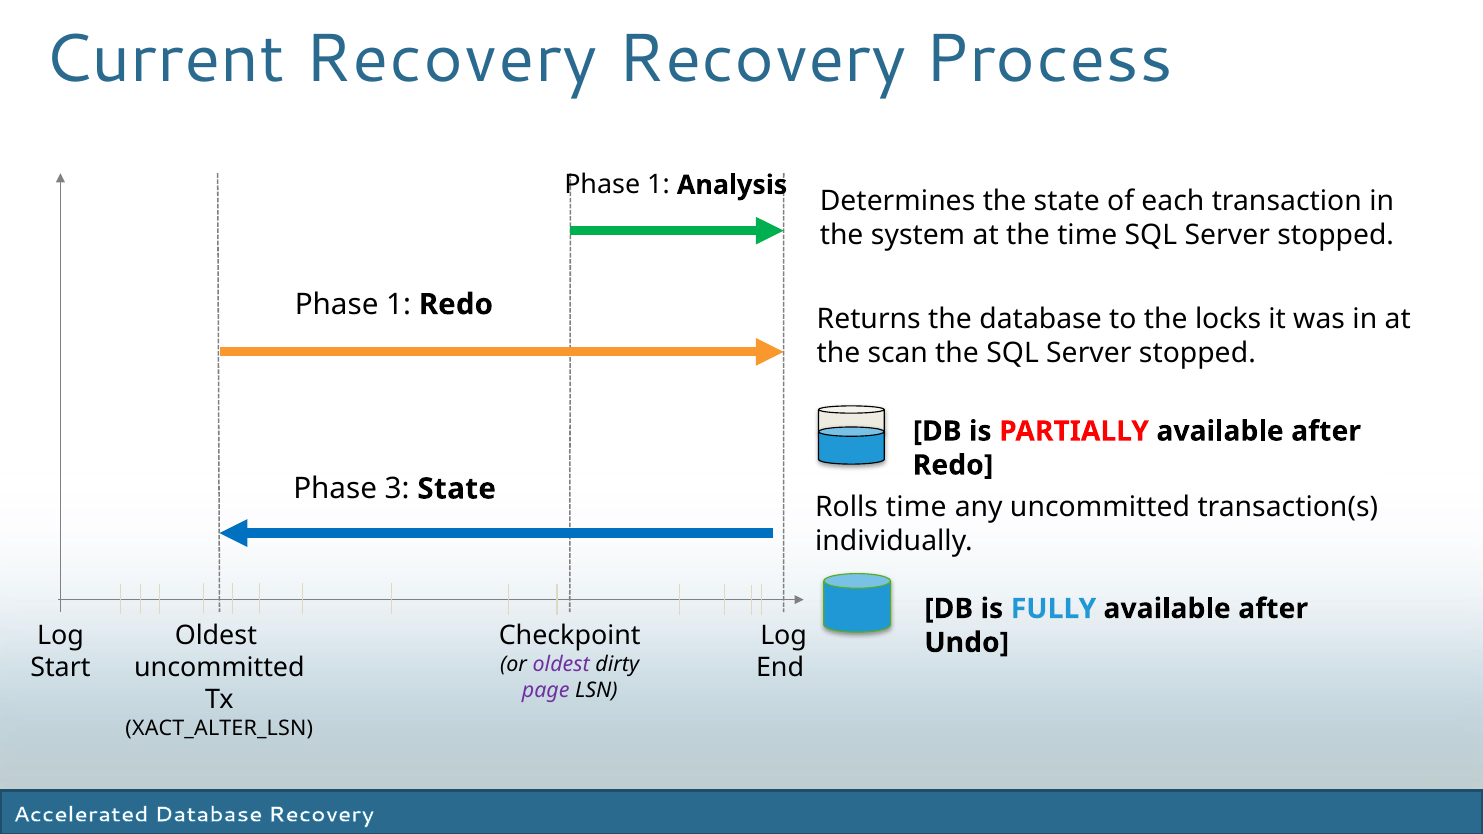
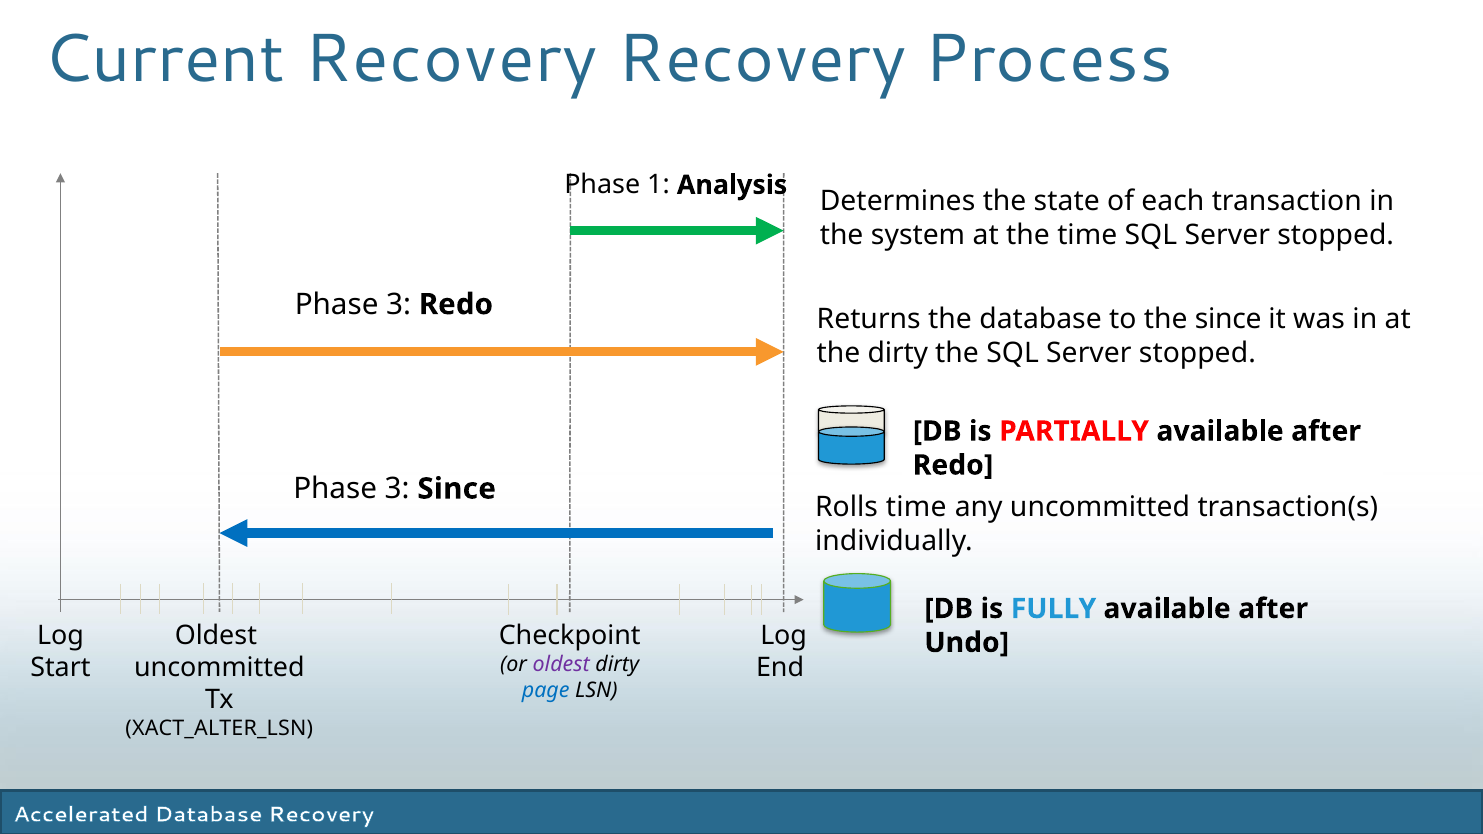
1: 1 -> 3 (399, 304)
the locks: locks -> since (1228, 320)
the scan: scan -> dirty (898, 354)
3 State: State -> Since (457, 489)
page colour: purple -> blue (546, 690)
